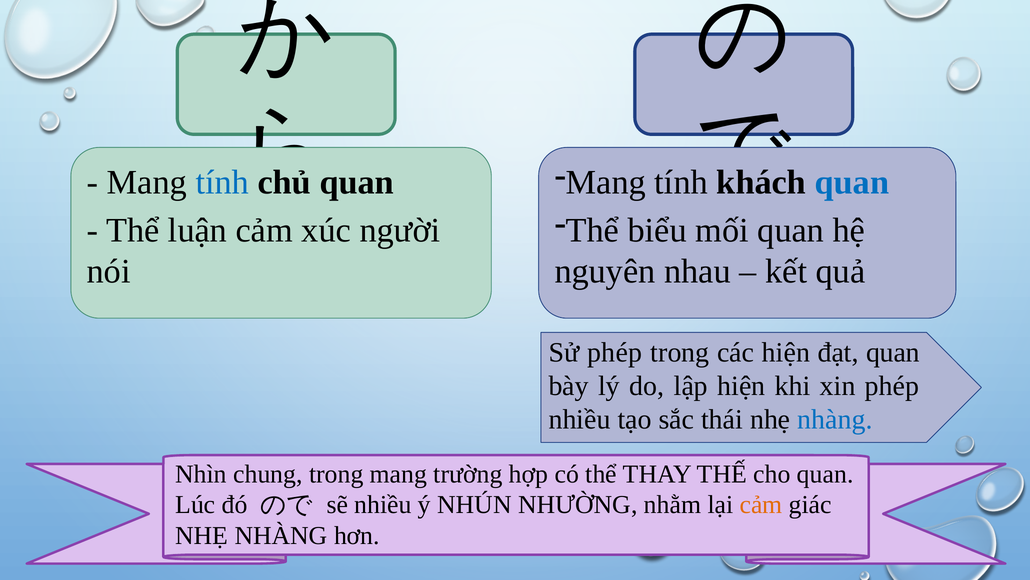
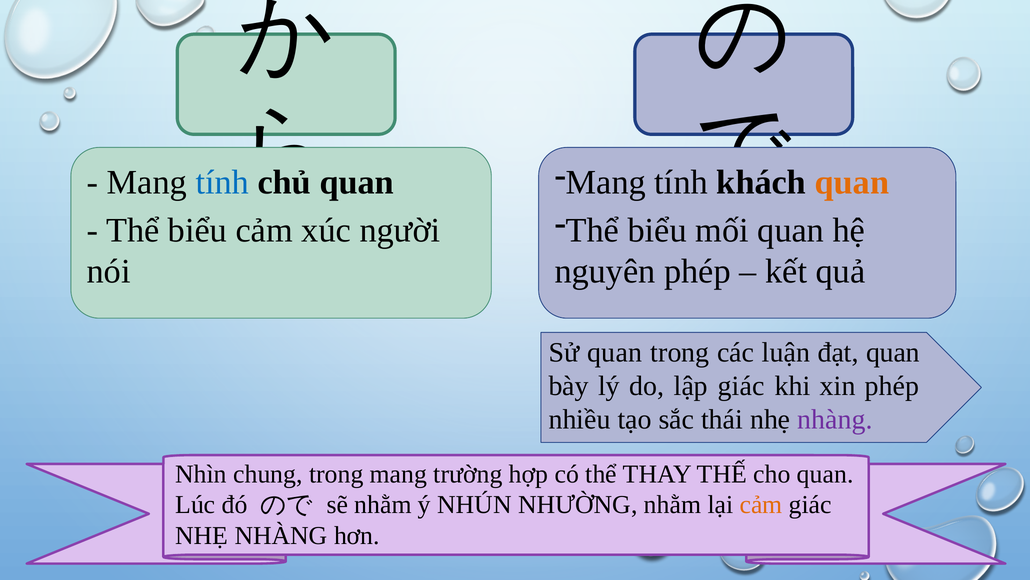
quan colour: blue -> orange (852, 182)
luận: luận -> biểu (198, 230)
nguyên nhau: nhau -> phép (698, 271)
Sử phép: phép -> quan (615, 352)
các hiện: hiện -> luận (786, 352)
lập hiện: hiện -> giác (741, 385)
nhàng colour: blue -> purple (835, 419)
sẽ nhiều: nhiều -> nhằm (383, 504)
